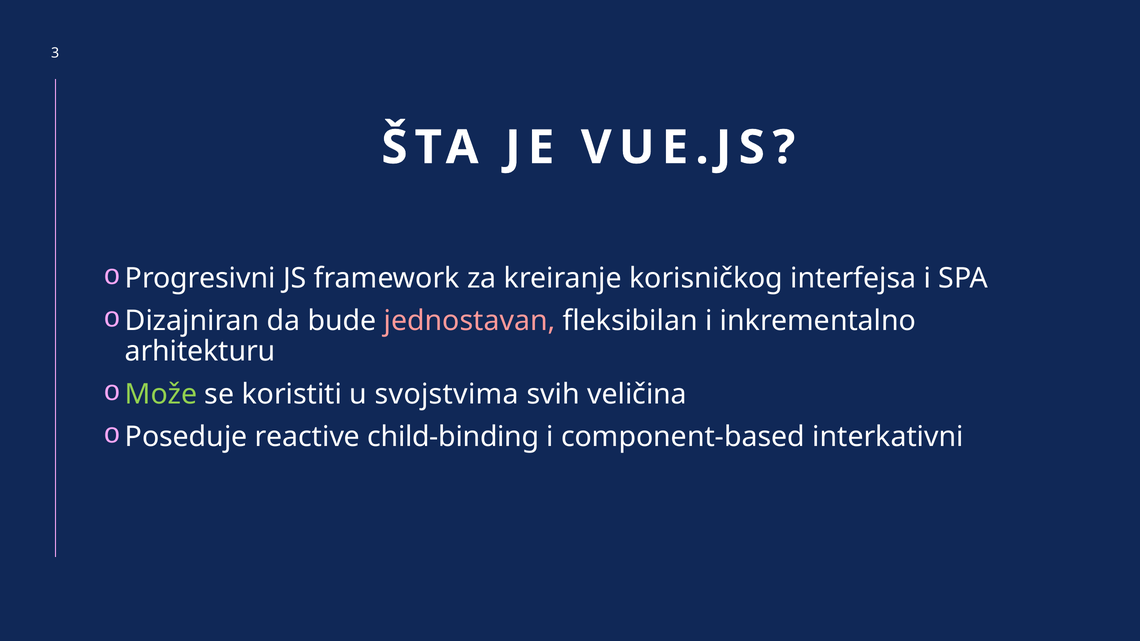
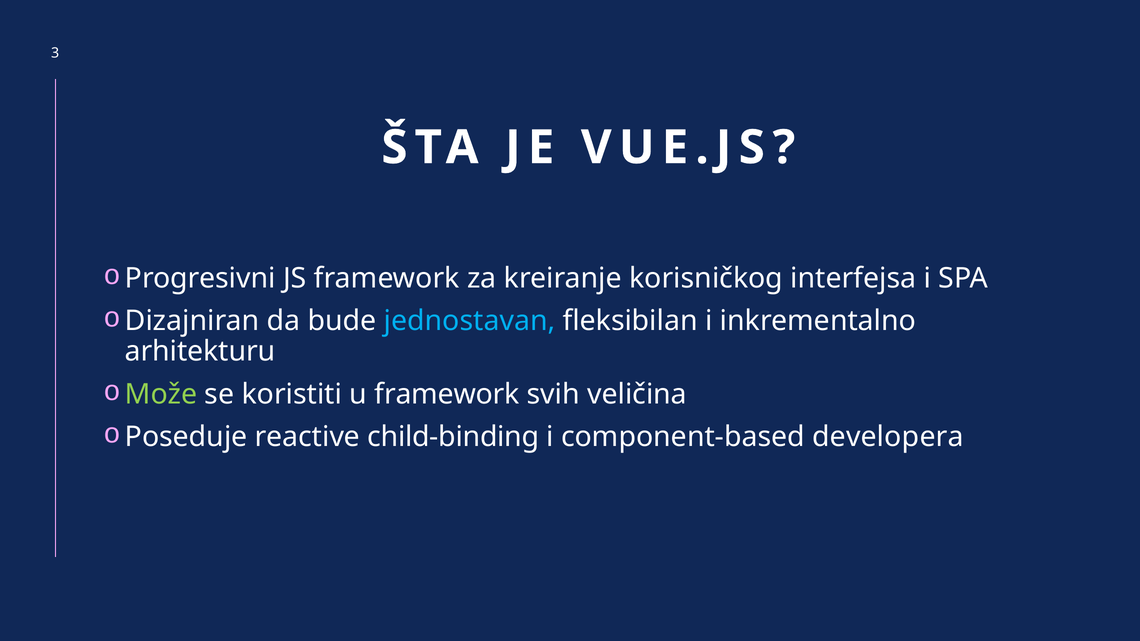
jednostavan colour: pink -> light blue (470, 321)
u svojstvima: svojstvima -> framework (447, 394)
interkativni: interkativni -> developera (888, 437)
